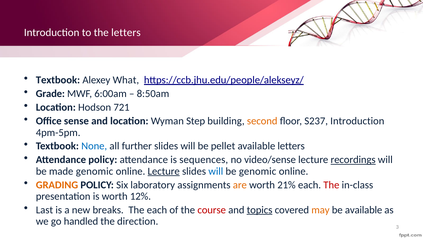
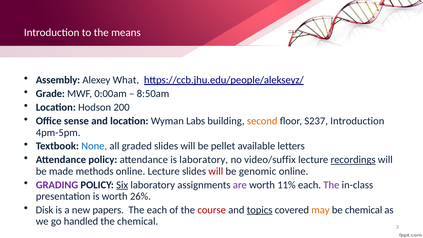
the letters: letters -> means (126, 33)
Textbook: Textbook -> Assembly (58, 80)
6:00am: 6:00am -> 0:00am (111, 94)
721: 721 -> 200 (122, 107)
Step: Step -> Labs (196, 121)
further: further -> graded (137, 146)
is sequences: sequences -> laboratory (204, 160)
video/sense: video/sense -> video/suffix (270, 160)
made genomic: genomic -> methods (95, 171)
Lecture underline: present -> none (164, 171)
will colour: blue -> red (216, 171)
GRADING colour: orange -> purple (57, 185)
Six underline: none -> present (122, 185)
are colour: orange -> purple (240, 185)
21%: 21% -> 11% (286, 185)
The colour: red -> purple (331, 185)
12%: 12% -> 26% (140, 196)
Last: Last -> Disk (45, 210)
breaks: breaks -> papers (108, 210)
be available: available -> chemical (364, 210)
the direction: direction -> chemical (138, 221)
